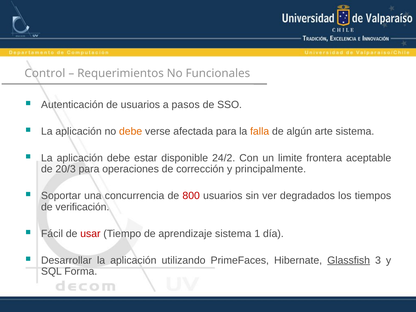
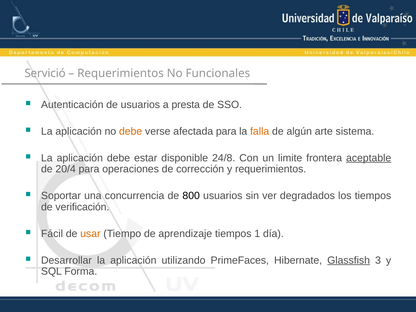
Control: Control -> Servició (45, 73)
pasos: pasos -> presta (186, 105)
24/2: 24/2 -> 24/8 (224, 158)
aceptable underline: none -> present (369, 158)
20/3: 20/3 -> 20/4 (66, 169)
y principalmente: principalmente -> requerimientos (271, 169)
800 colour: red -> black (191, 196)
usar colour: red -> orange (90, 234)
aprendizaje sistema: sistema -> tiempos (233, 234)
